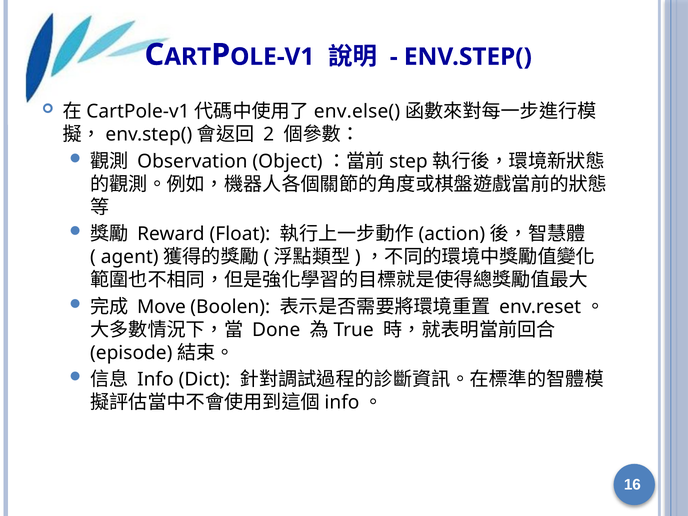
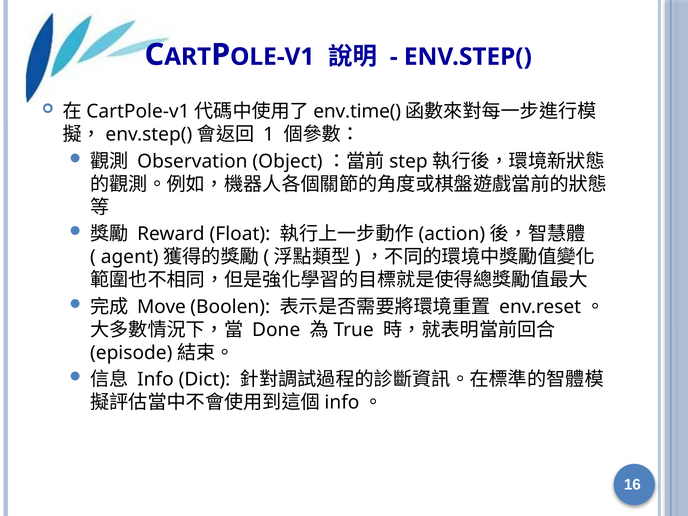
env.else(: env.else( -> env.time( (357, 112)
2: 2 -> 1 (269, 135)
